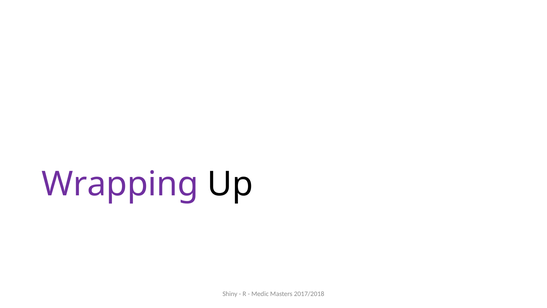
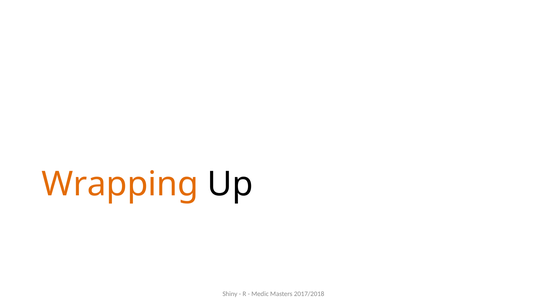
Wrapping colour: purple -> orange (120, 184)
